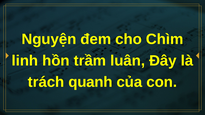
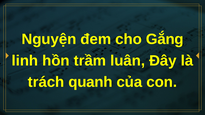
Chìm: Chìm -> Gắng (165, 39)
